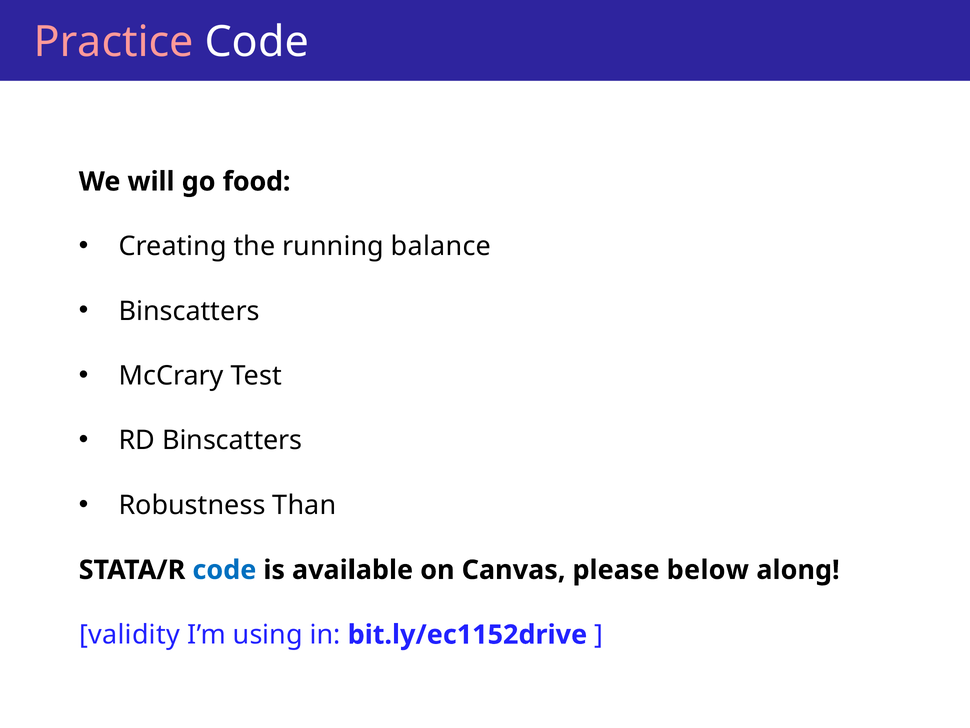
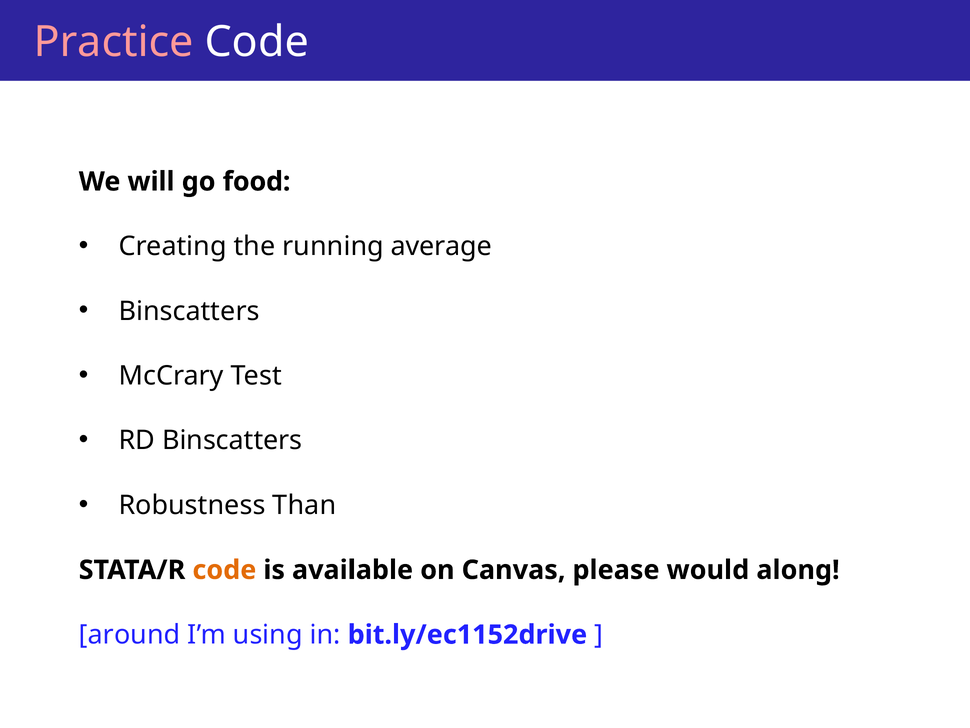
balance: balance -> average (441, 246)
code colour: blue -> orange (224, 570)
below: below -> would (708, 570)
validity: validity -> around (130, 634)
